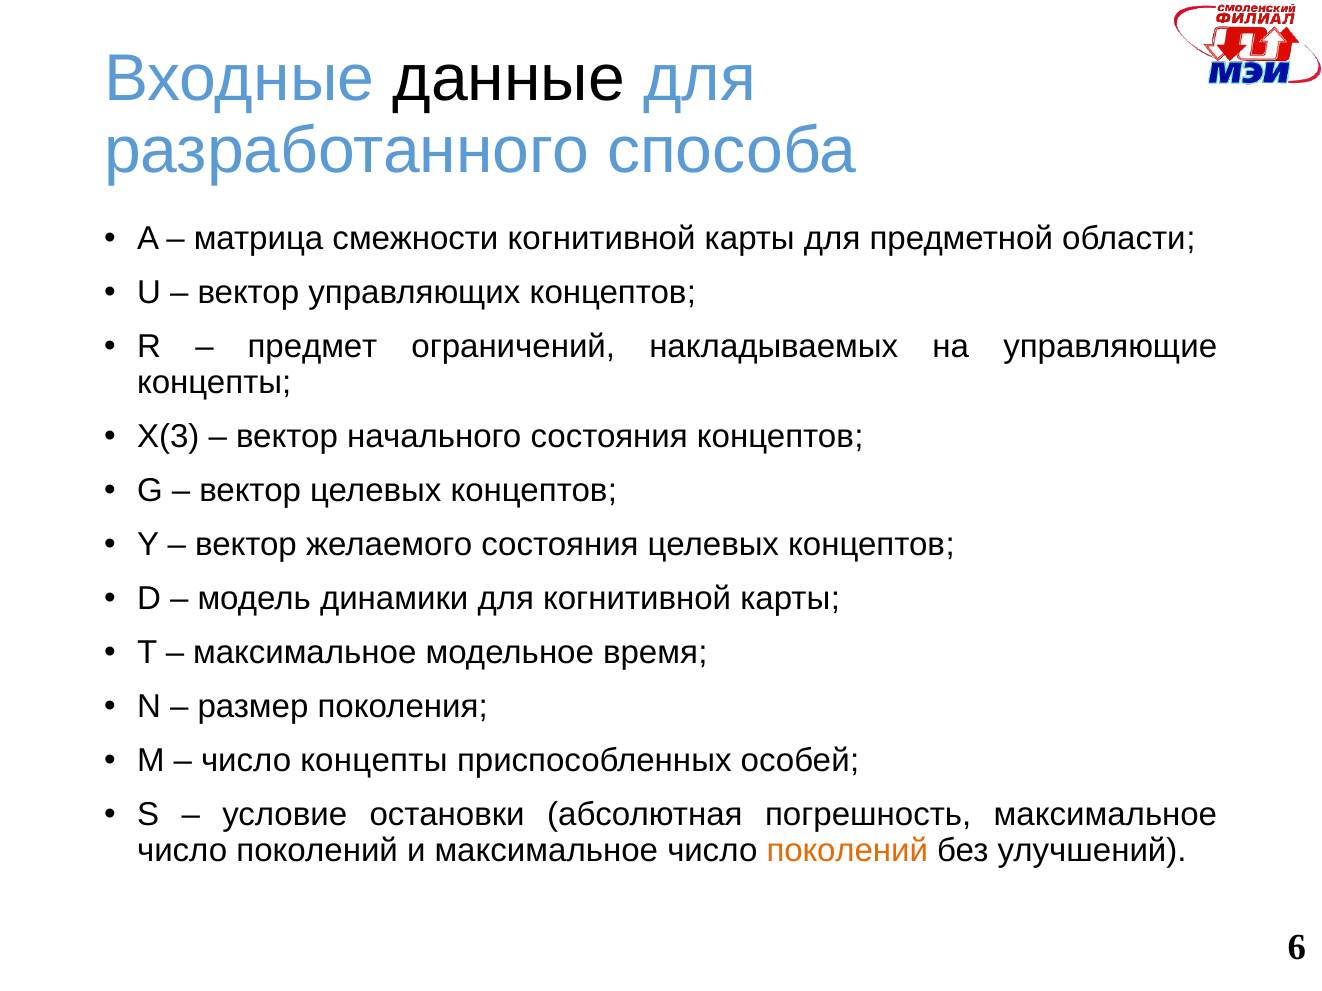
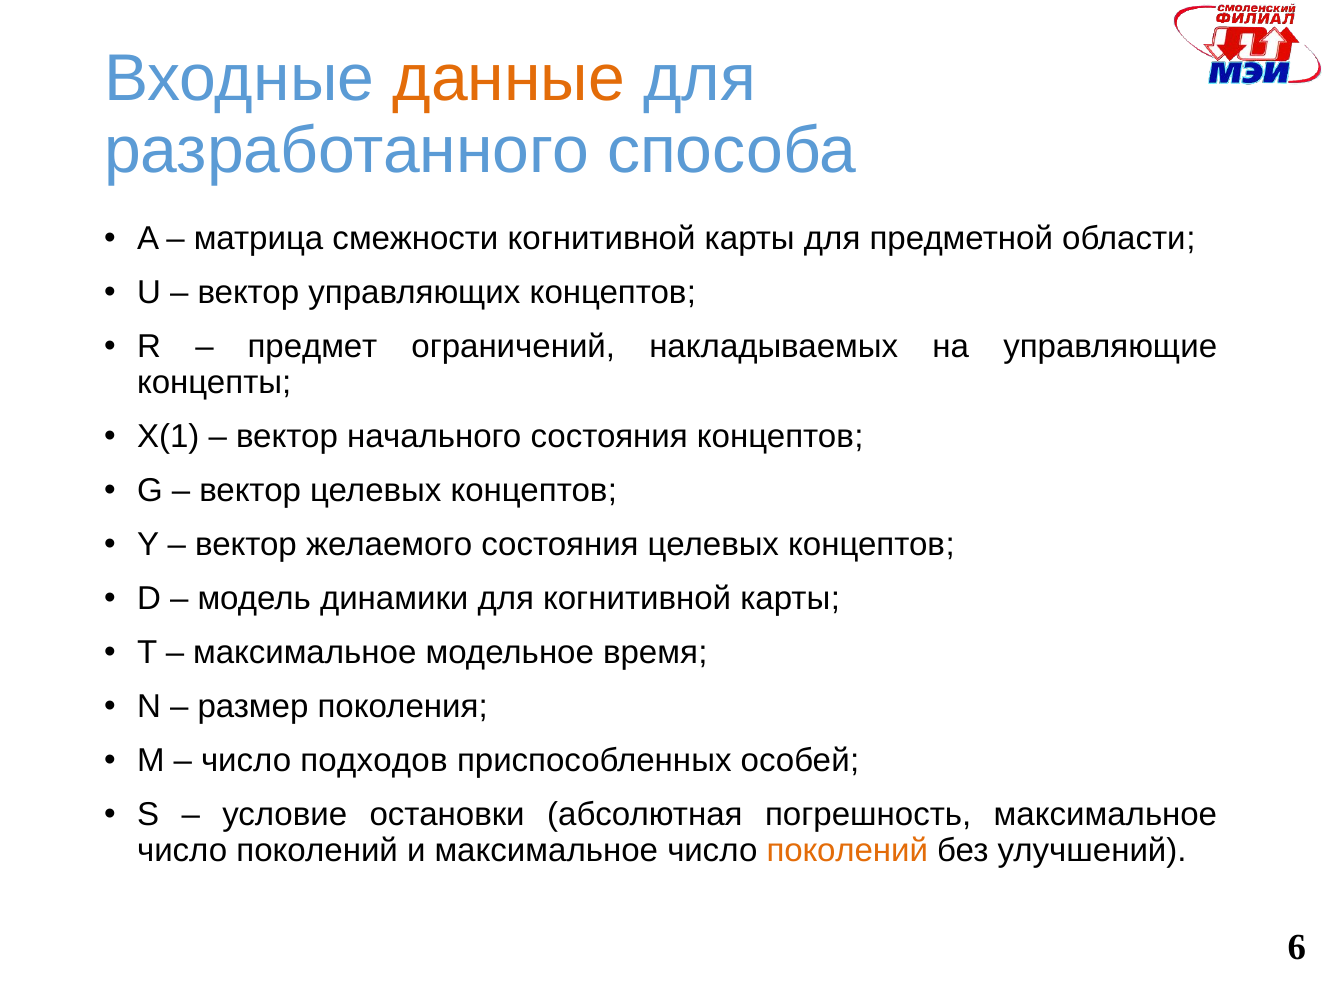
данные colour: black -> orange (509, 79)
X(3: X(3 -> X(1 (168, 437)
число концепты: концепты -> подходов (374, 761)
